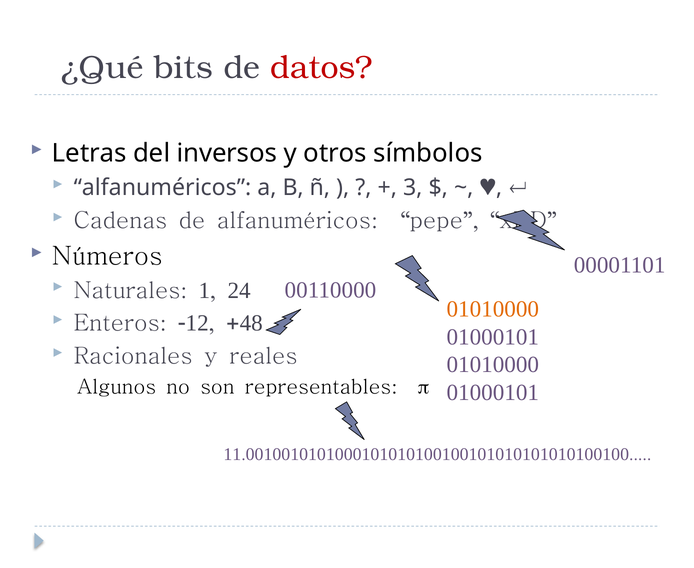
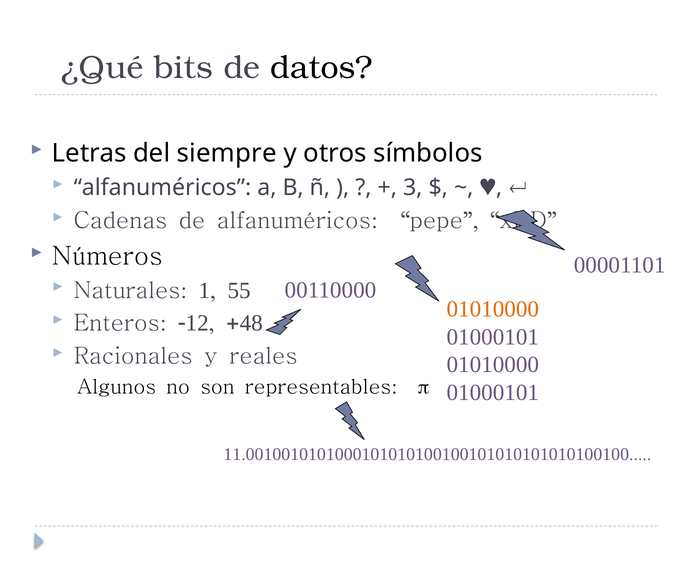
datos colour: red -> black (322, 68)
inversos: inversos -> siempre (227, 153)
24: 24 -> 55 (239, 290)
